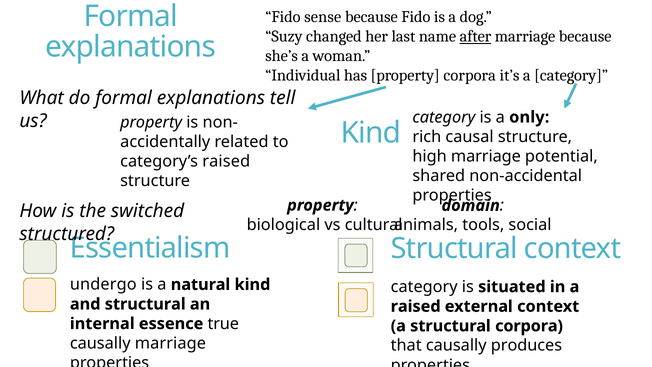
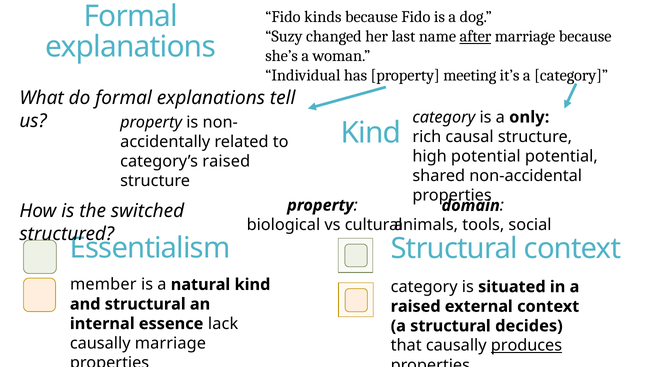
sense: sense -> kinds (323, 17)
property corpora: corpora -> meeting (470, 75)
high marriage: marriage -> potential (486, 156)
undergo: undergo -> member (103, 284)
true: true -> lack (223, 324)
structural corpora: corpora -> decides (529, 326)
produces underline: none -> present (526, 345)
